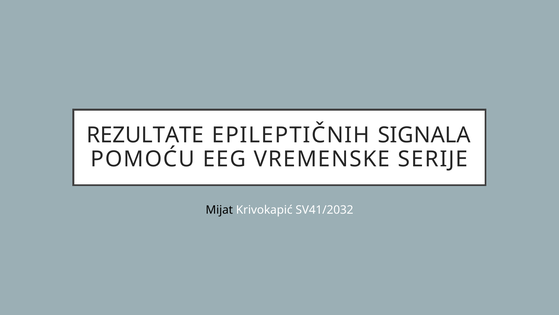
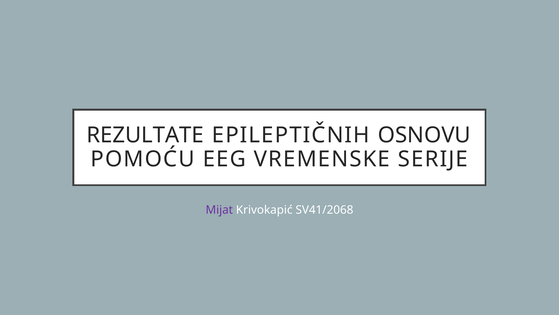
SIGNALA: SIGNALA -> OSNOVU (424, 135)
Mijat colour: black -> purple (219, 209)
SV41/2032: SV41/2032 -> SV41/2068 (324, 209)
